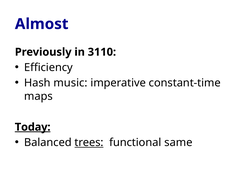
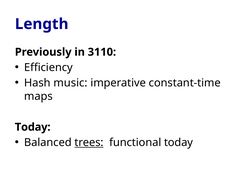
Almost: Almost -> Length (42, 24)
Today underline: present -> none (33, 127)
functional same: same -> today (178, 143)
